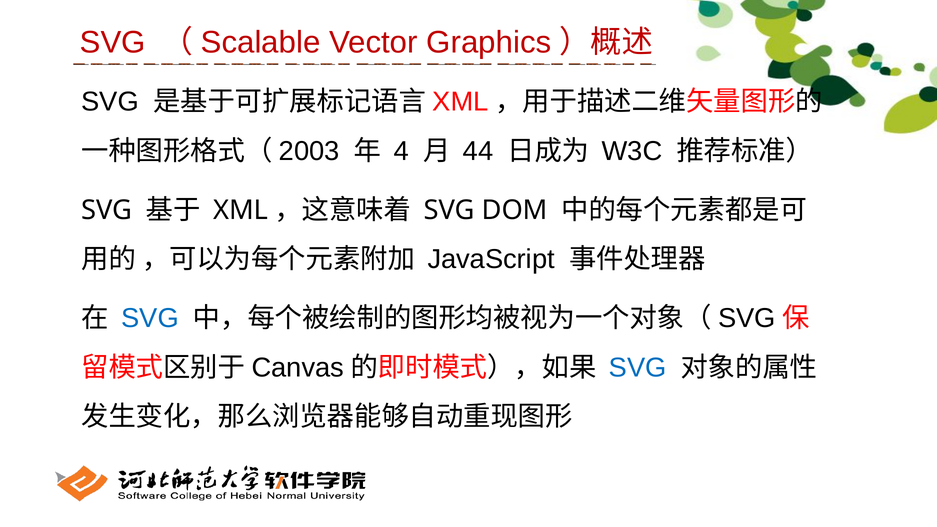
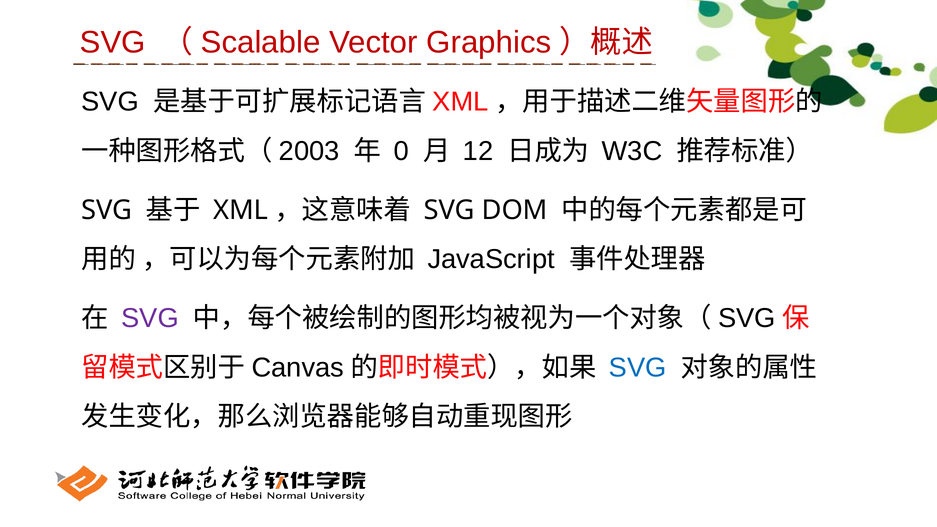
4: 4 -> 0 (401, 151)
44: 44 -> 12 (478, 151)
SVG colour: blue -> purple (150, 318)
